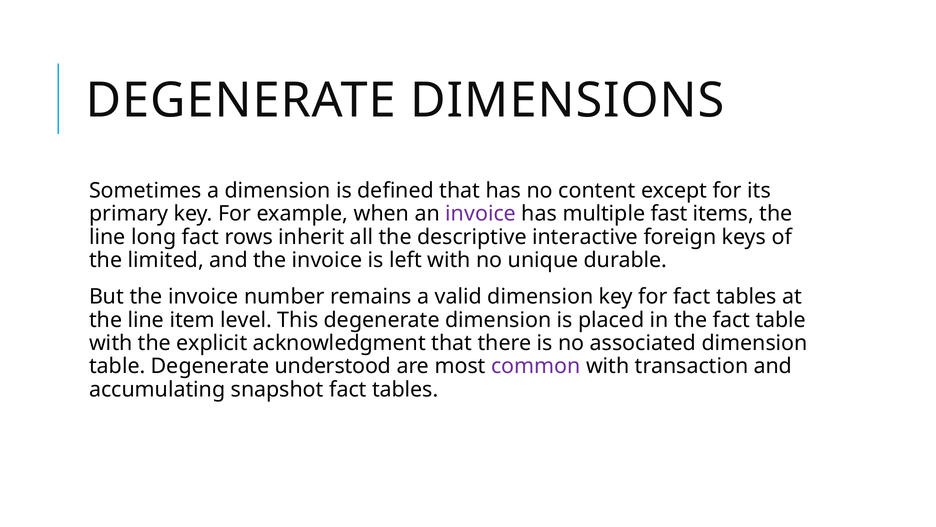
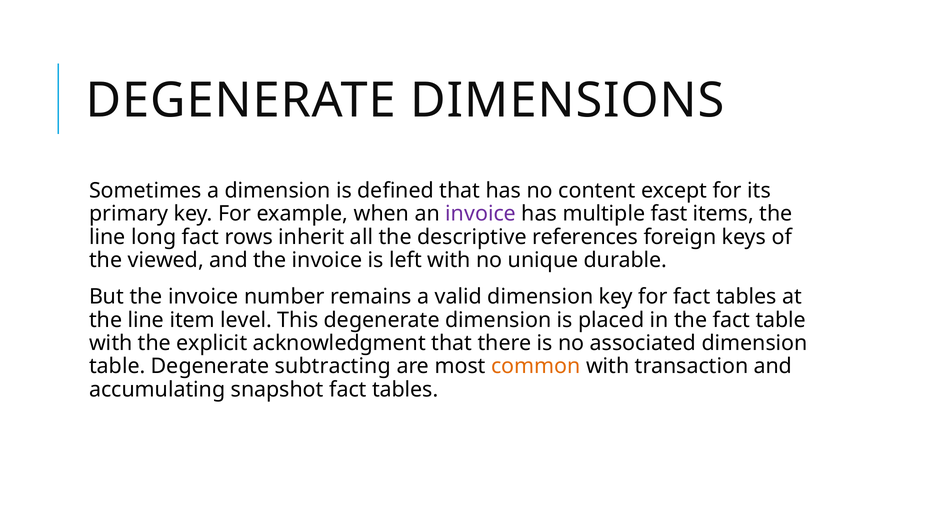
interactive: interactive -> references (585, 237)
limited: limited -> viewed (166, 260)
understood: understood -> subtracting (333, 366)
common colour: purple -> orange (536, 366)
